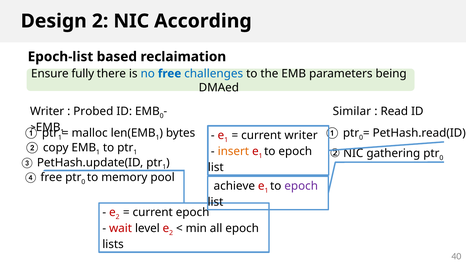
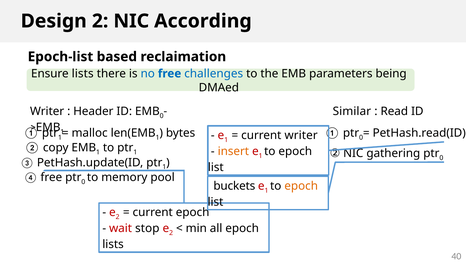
Ensure fully: fully -> lists (83, 74)
Probed: Probed -> Header (93, 112)
achieve: achieve -> buckets (234, 186)
epoch colour: purple -> orange (301, 186)
level: level -> stop (147, 228)
